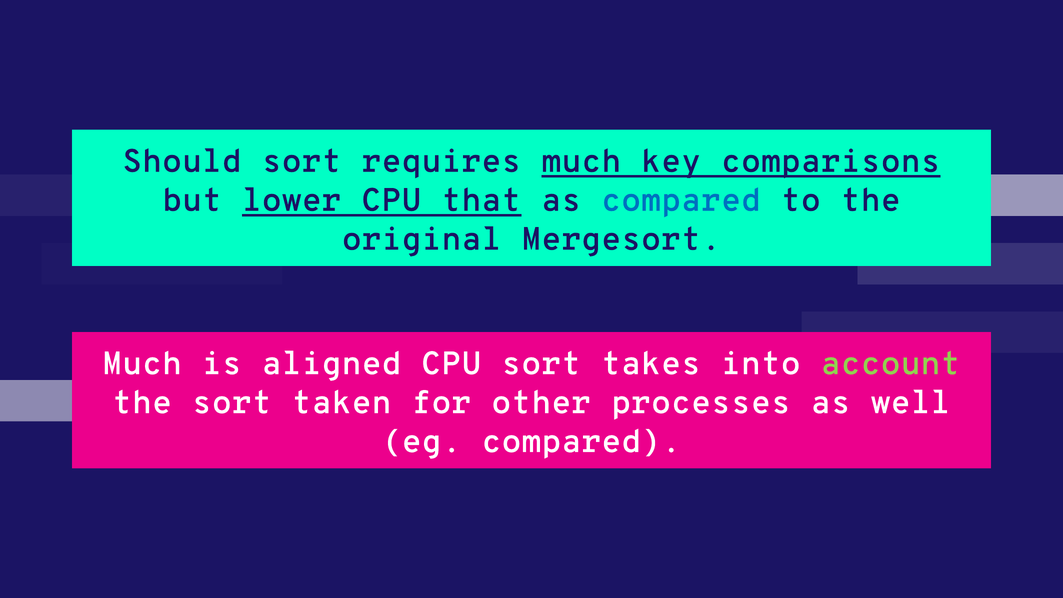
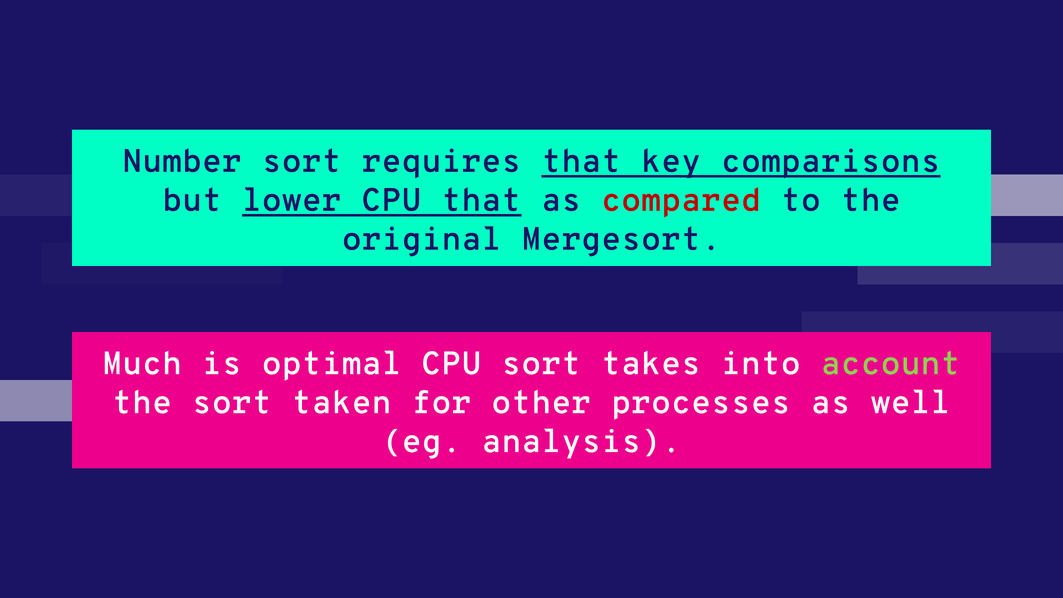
Should: Should -> Number (182, 161)
requires much: much -> that (581, 161)
compared colour: blue -> red (681, 200)
aligned: aligned -> optimal (332, 363)
eg compared: compared -> analysis (581, 441)
